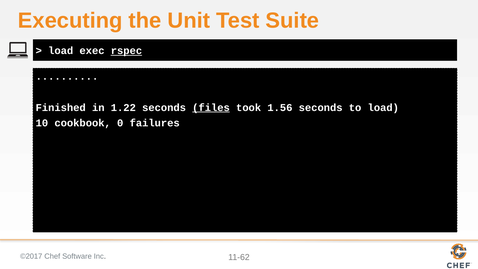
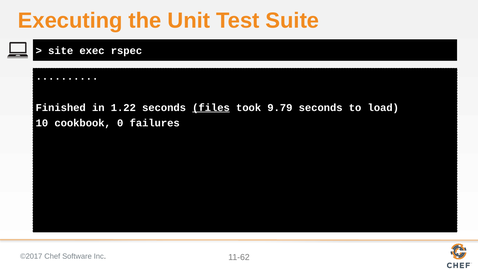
load: load -> site (61, 51)
rspec underline: present -> none (126, 51)
1.56: 1.56 -> 9.79 (280, 108)
